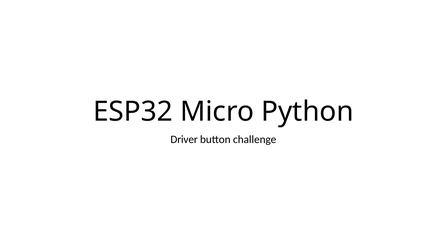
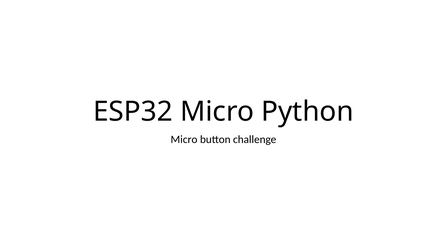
Driver: Driver -> Micro (184, 140)
